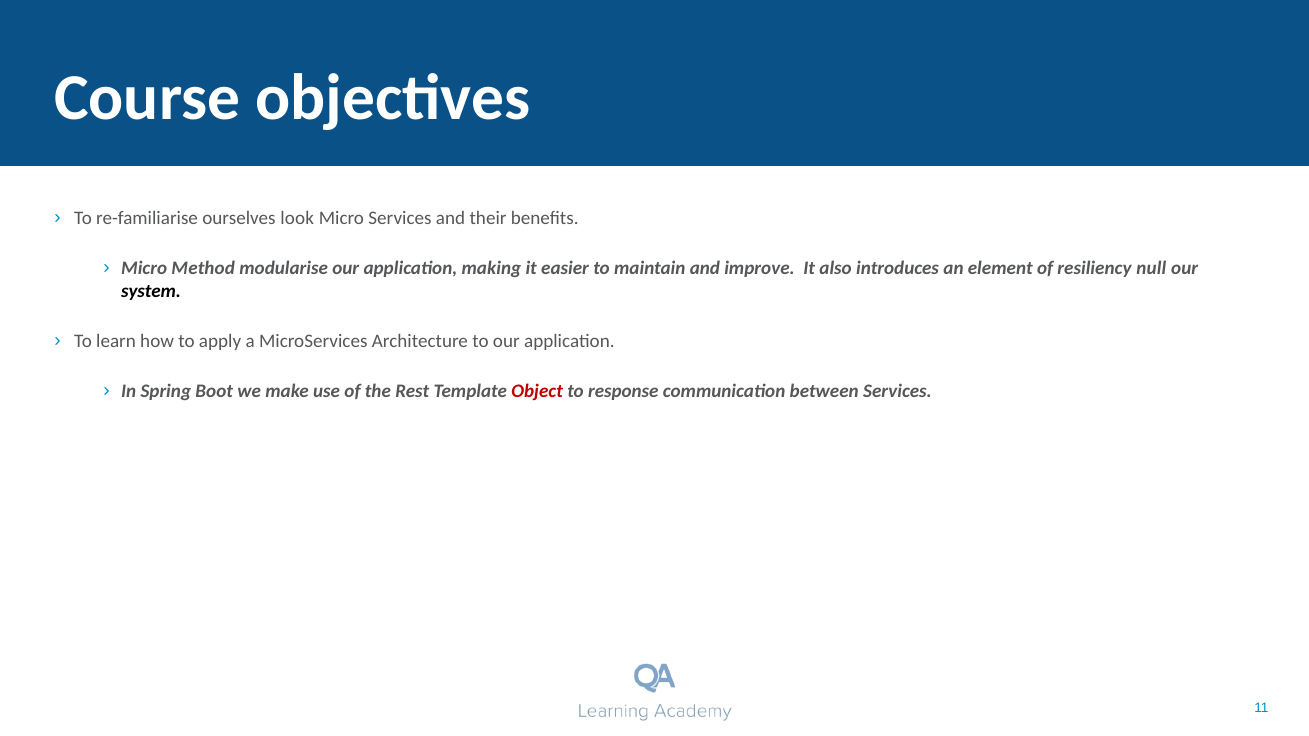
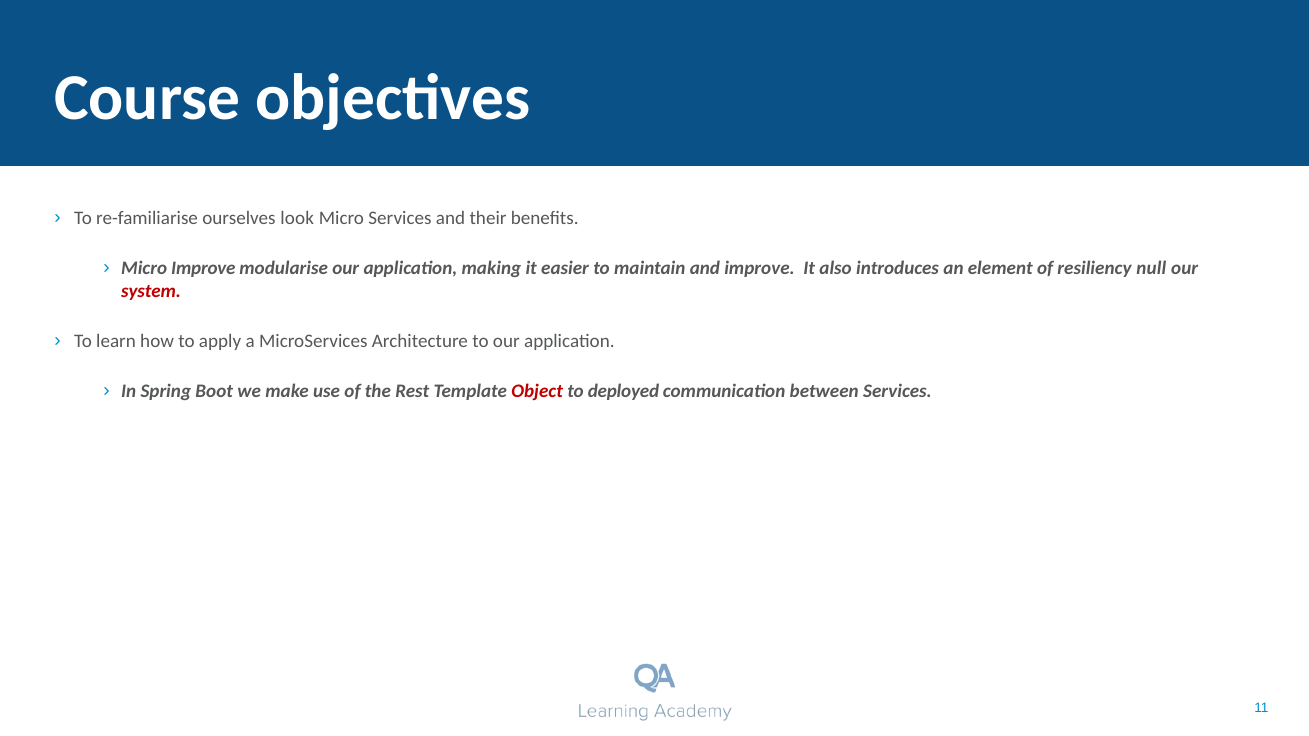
Micro Method: Method -> Improve (203, 268)
system colour: black -> red (151, 291)
response: response -> deployed (623, 392)
